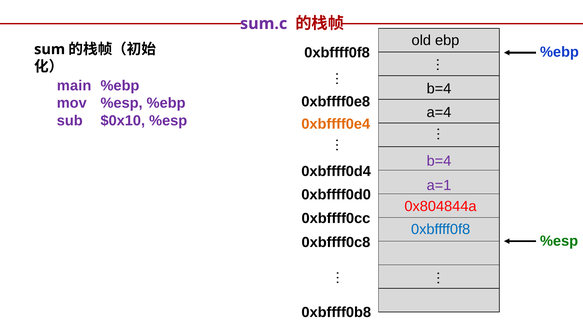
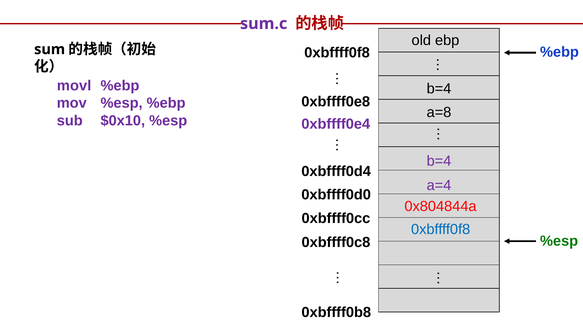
main: main -> movl (74, 86)
a=4: a=4 -> a=8 (439, 112)
0xbffff0e4 colour: orange -> purple (336, 124)
a=1: a=1 -> a=4 (439, 185)
